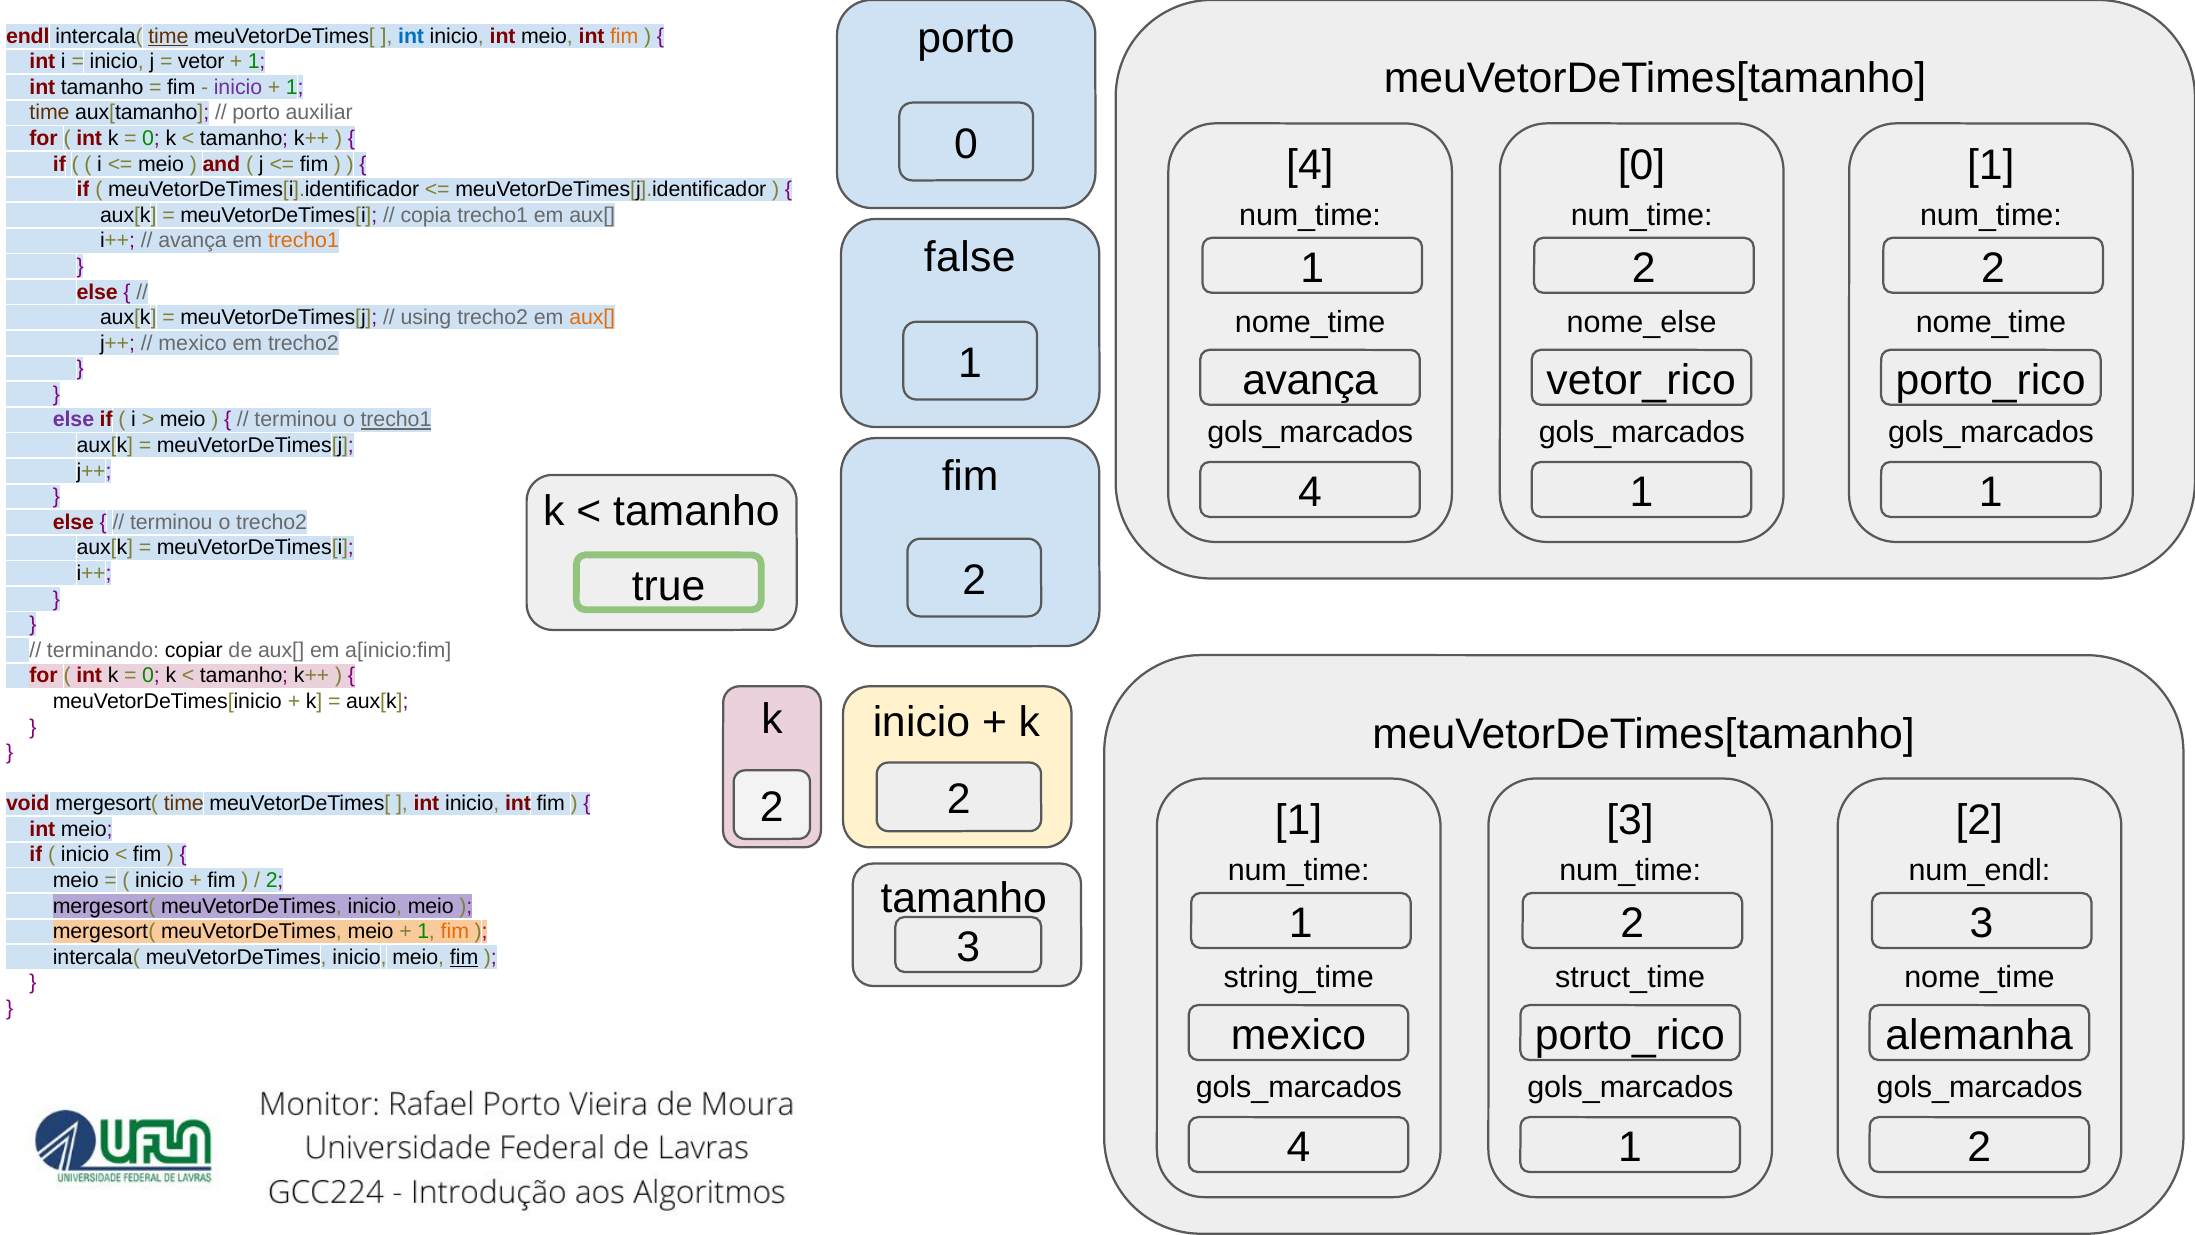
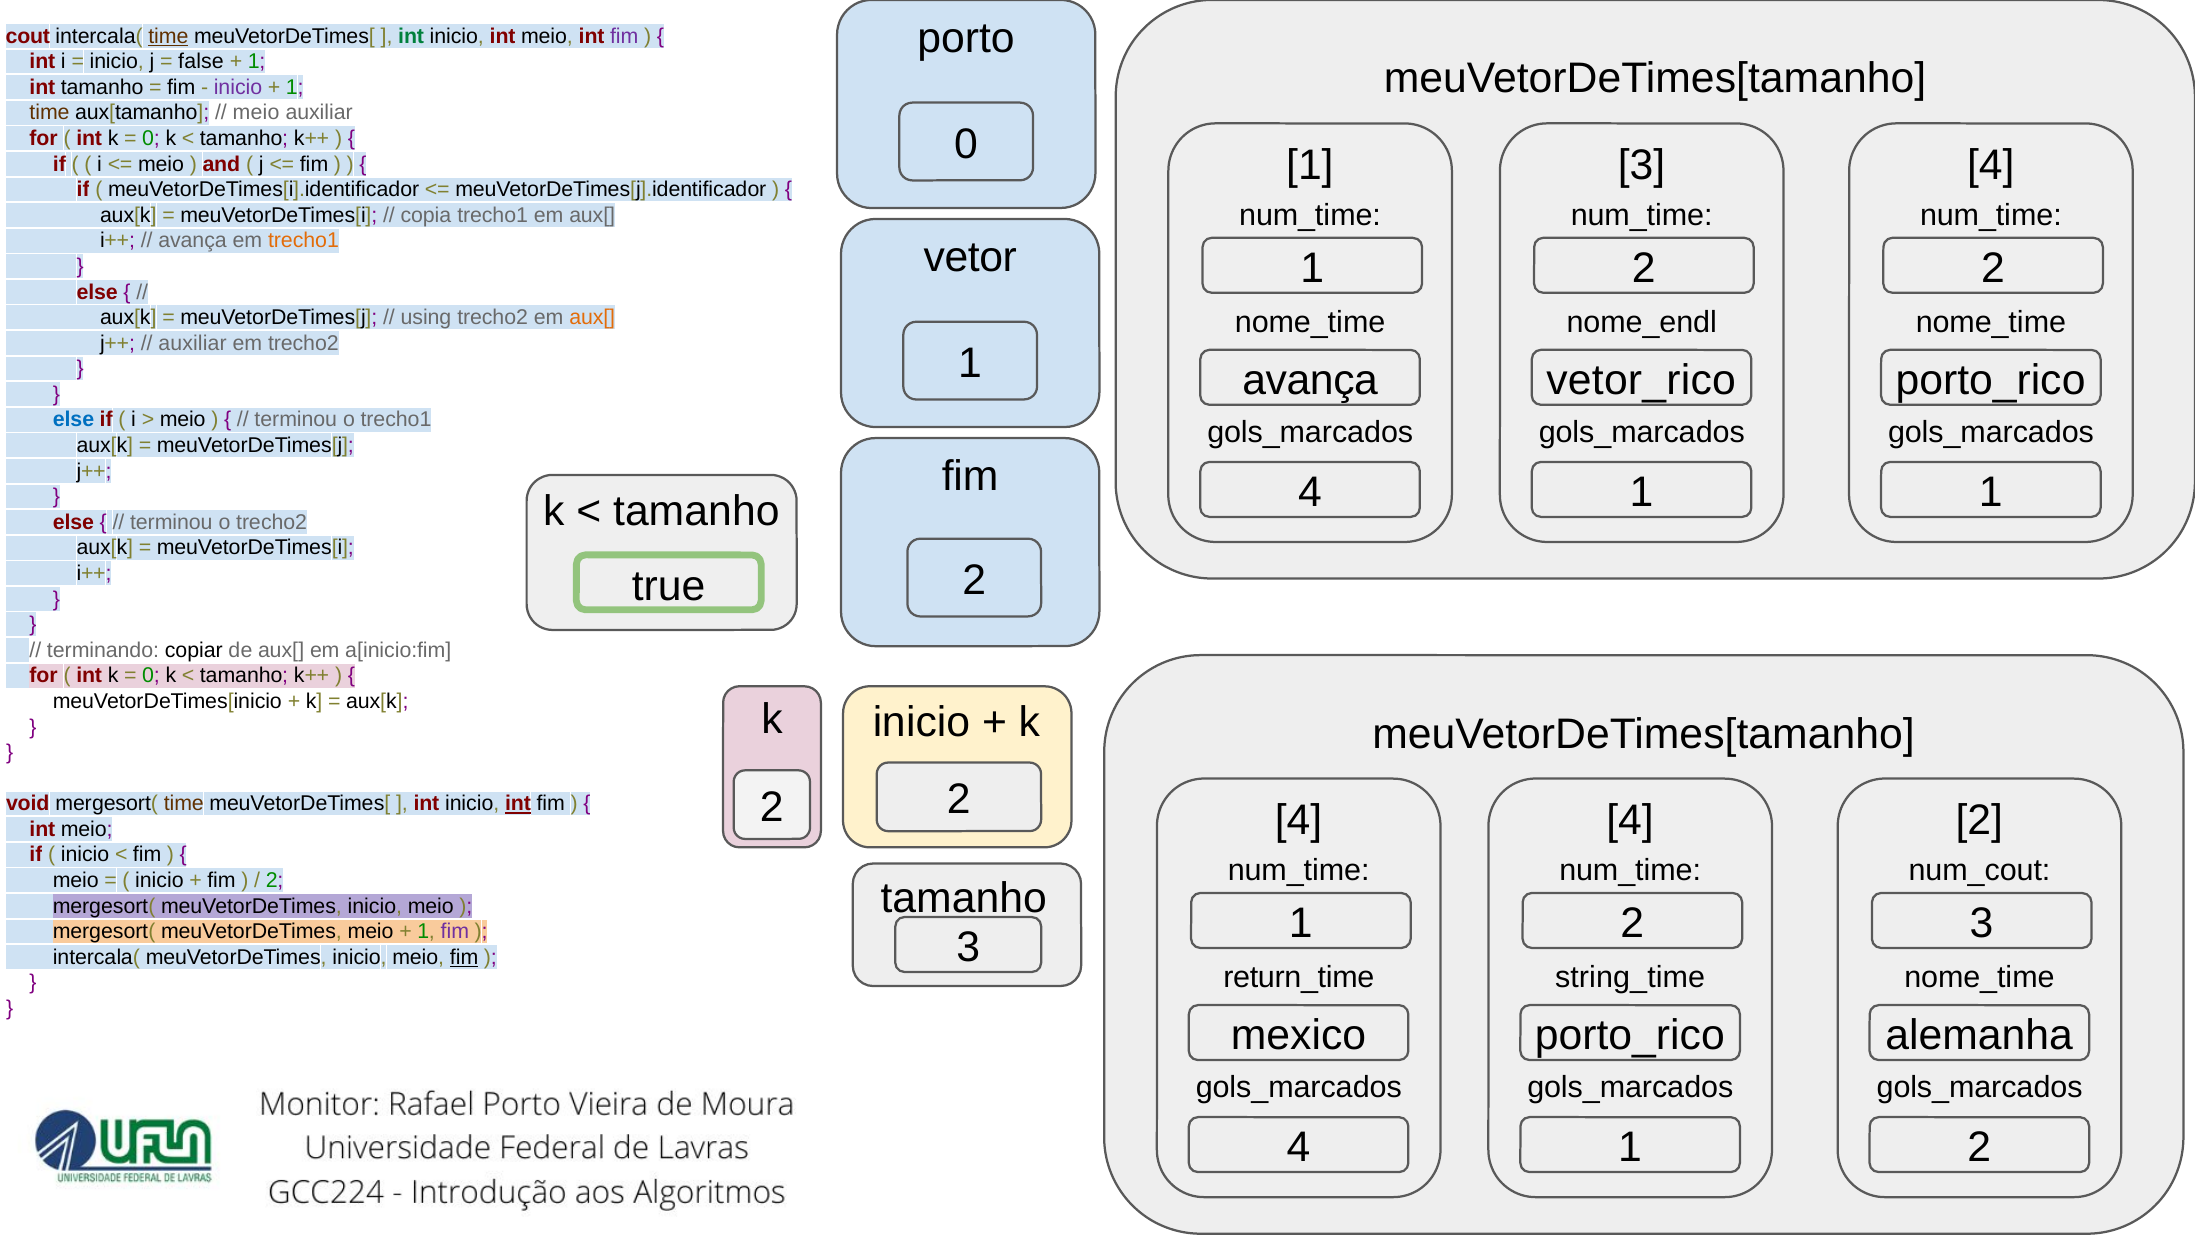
endl: endl -> cout (28, 36)
int colour: blue -> green (411, 36)
fim colour: orange -> purple (624, 36)
vetor: vetor -> false (201, 62)
porto: porto -> meio (256, 113)
4: 4 -> 1 (1310, 166)
0: 0 -> 3 (1641, 166)
1: 1 -> 4 (1991, 166)
false: false -> vetor (970, 258)
nome_else: nome_else -> nome_endl (1642, 322)
mexico: mexico -> auxiliar (193, 343)
else colour: purple -> blue (74, 420)
trecho1 underline: present -> none (396, 420)
int underline: none -> present (518, 804)
1: 1 -> 4 (1298, 821)
3: 3 -> 4 (1630, 821)
num_endl: num_endl -> num_cout (1979, 870)
fim colour: orange -> purple (455, 931)
string_time: string_time -> return_time (1299, 978)
struct_time: struct_time -> string_time (1630, 978)
